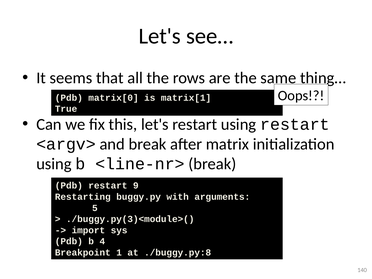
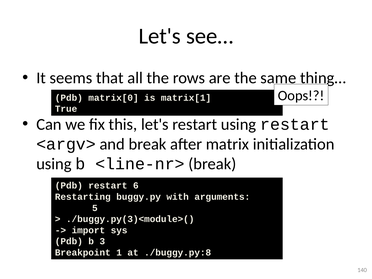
9: 9 -> 6 (136, 186)
4: 4 -> 3 (102, 241)
